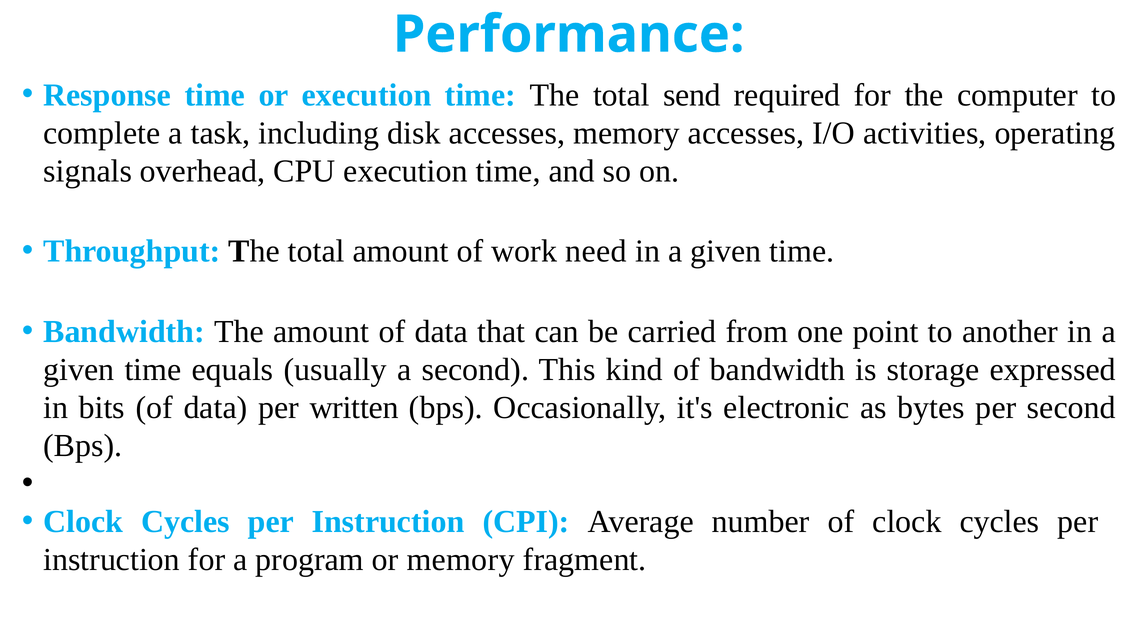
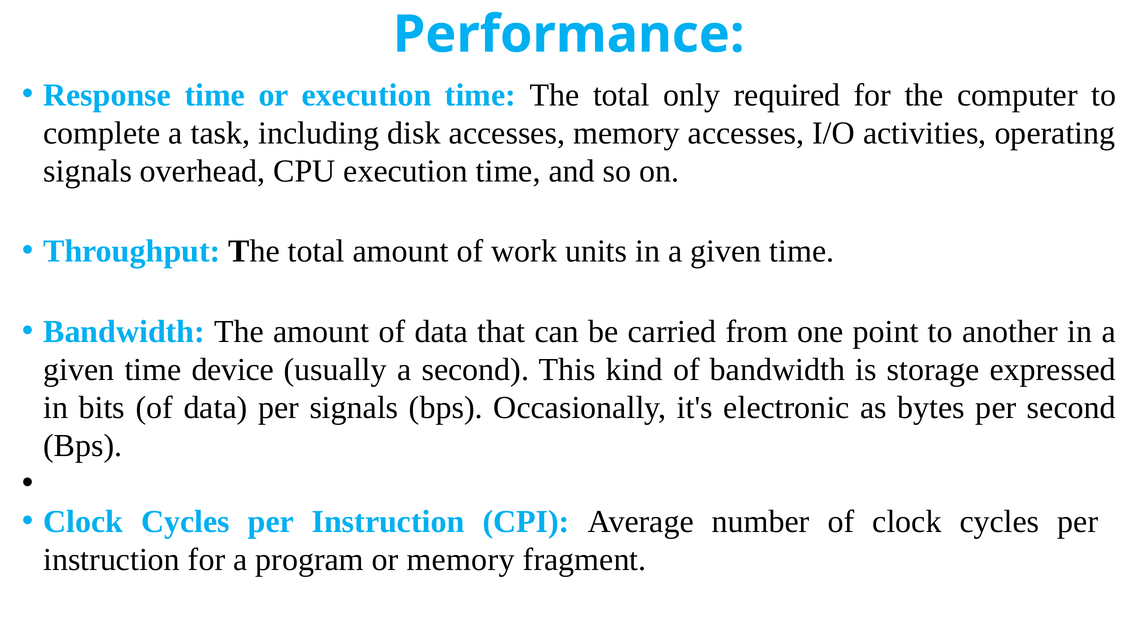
send: send -> only (692, 95)
need: need -> units (596, 251)
equals: equals -> device (233, 370)
per written: written -> signals (354, 408)
